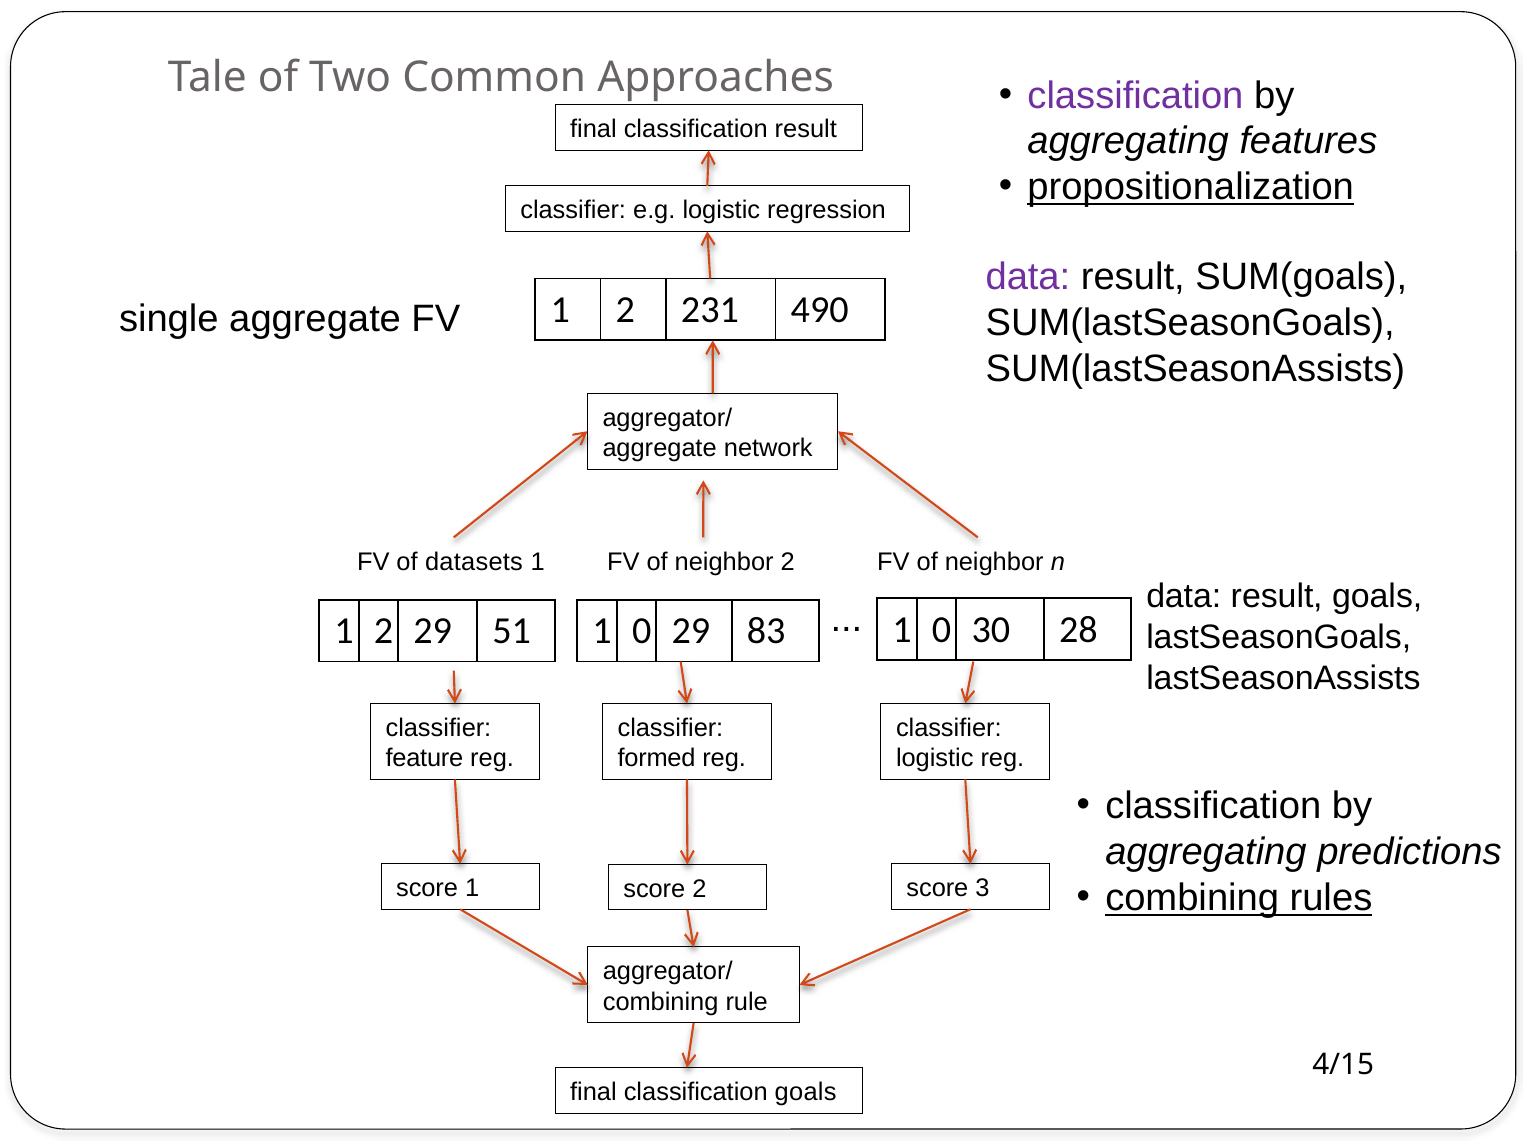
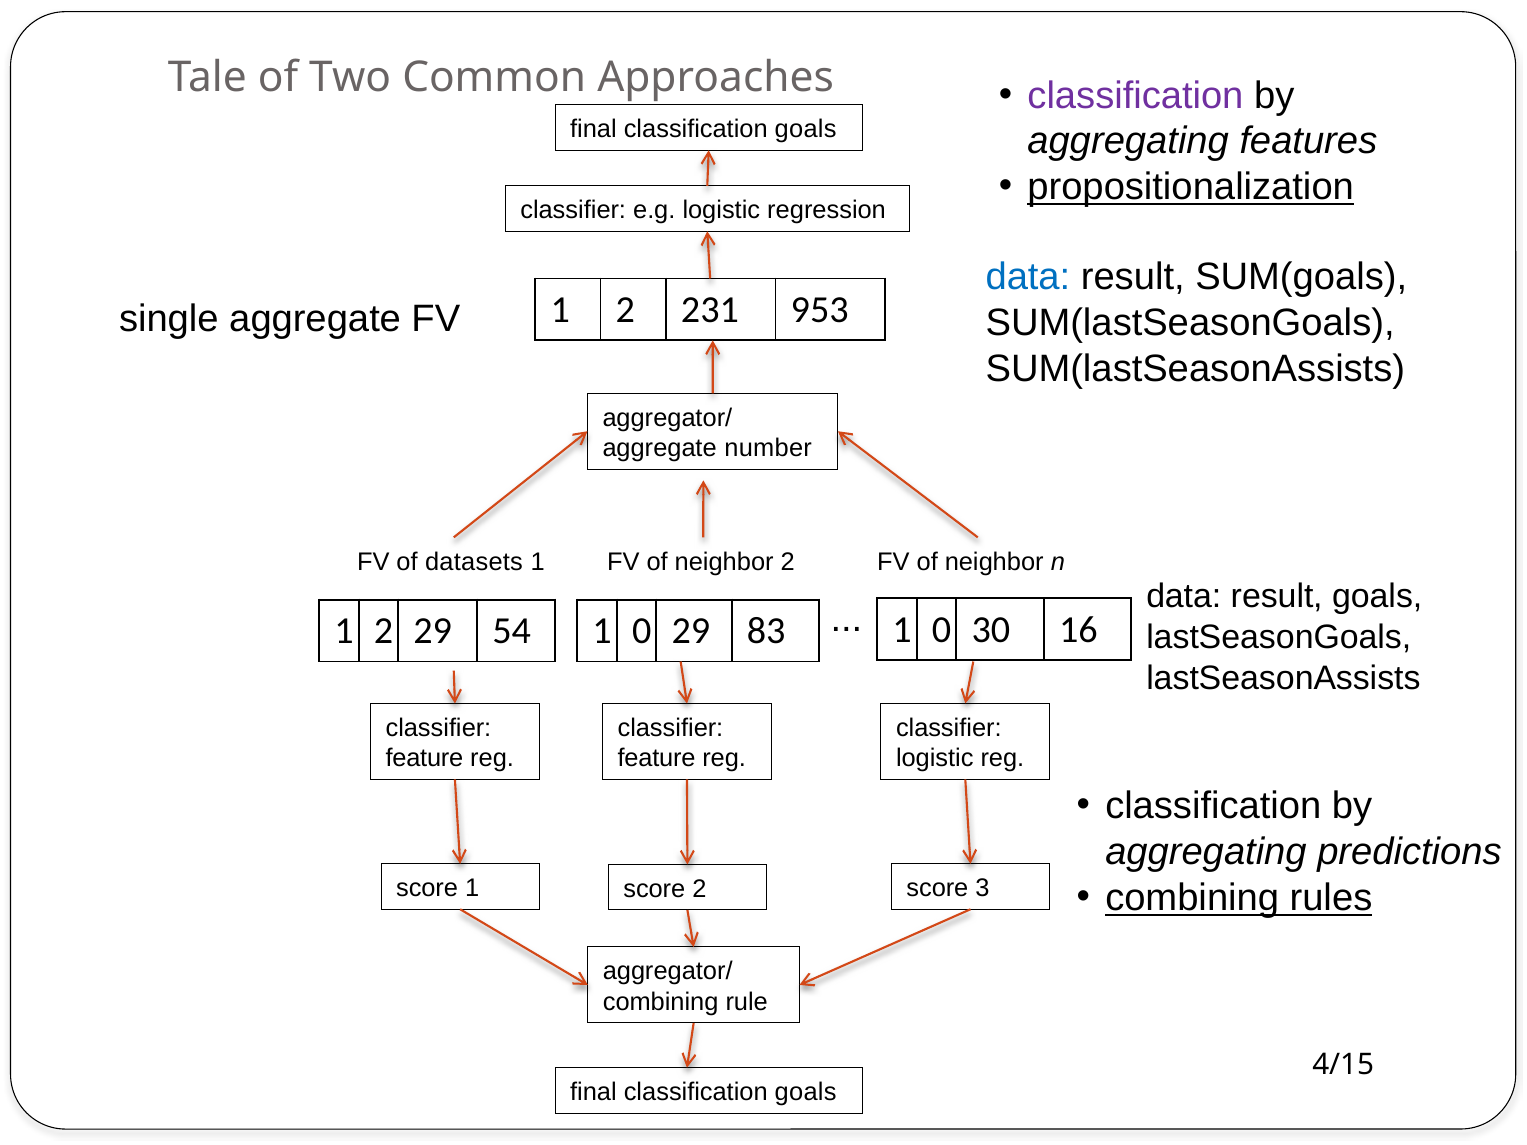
result: result -> goals (806, 129)
data colour: purple -> blue (1028, 277)
490: 490 -> 953 (820, 310)
network: network -> number (768, 448)
28: 28 -> 16 (1078, 630)
51: 51 -> 54 (512, 631)
formed: formed -> feature (657, 759)
